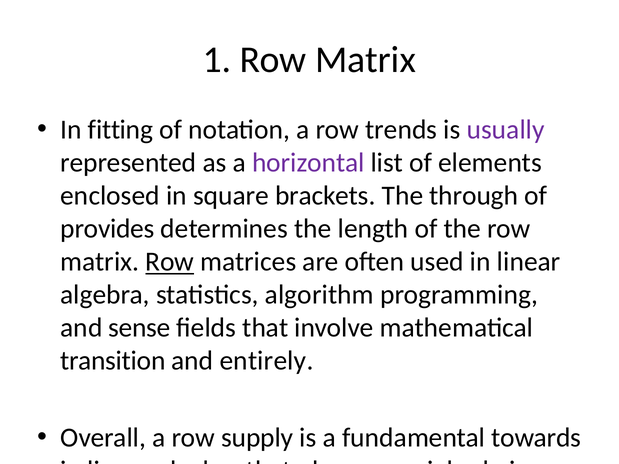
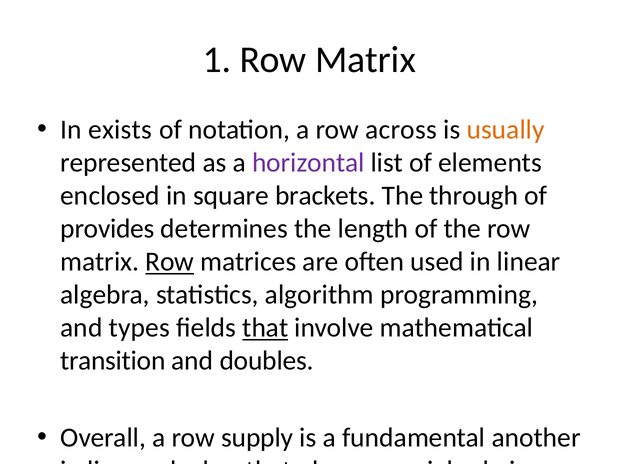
fitting: fitting -> exists (120, 130)
trends: trends -> across (401, 130)
usually colour: purple -> orange (506, 130)
sense: sense -> types (139, 328)
that underline: none -> present (265, 328)
entirely: entirely -> doubles (267, 361)
towards: towards -> another (536, 438)
